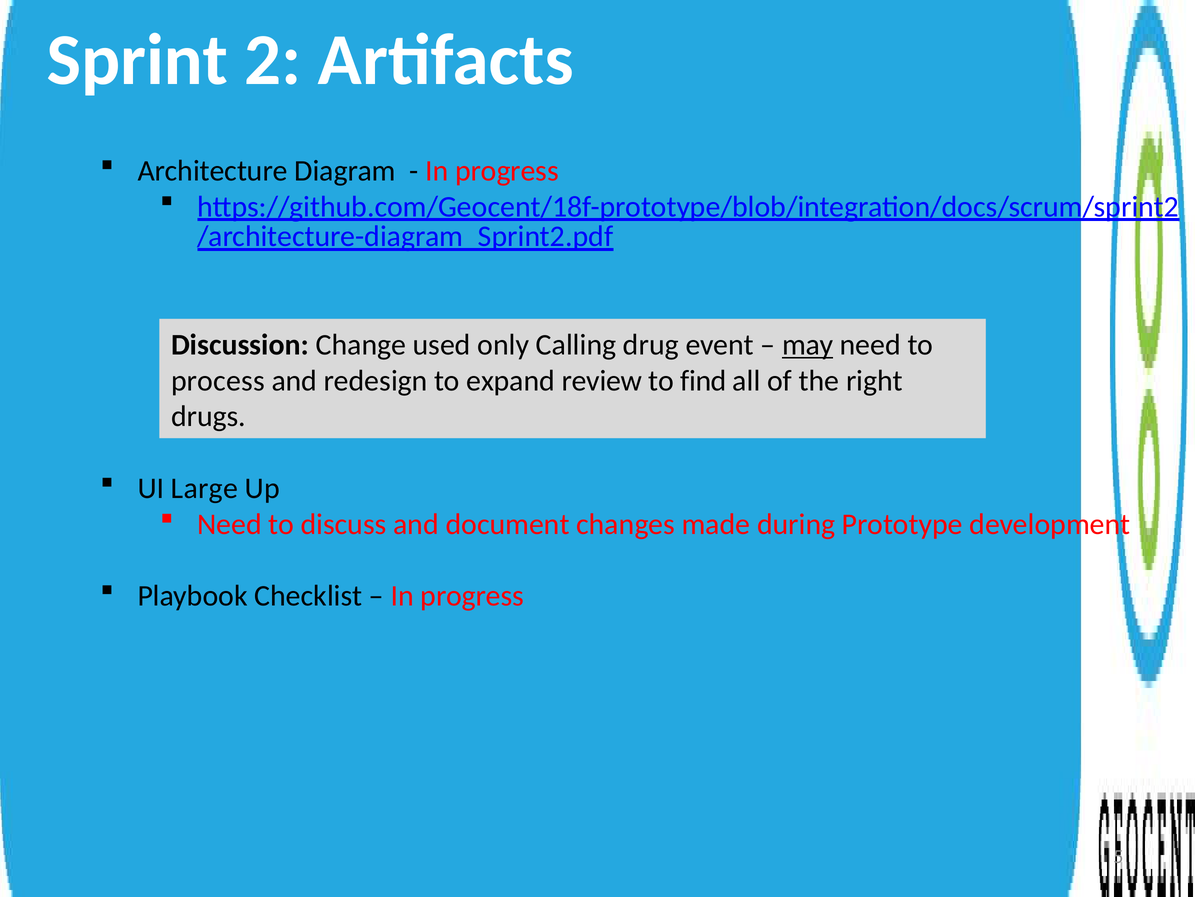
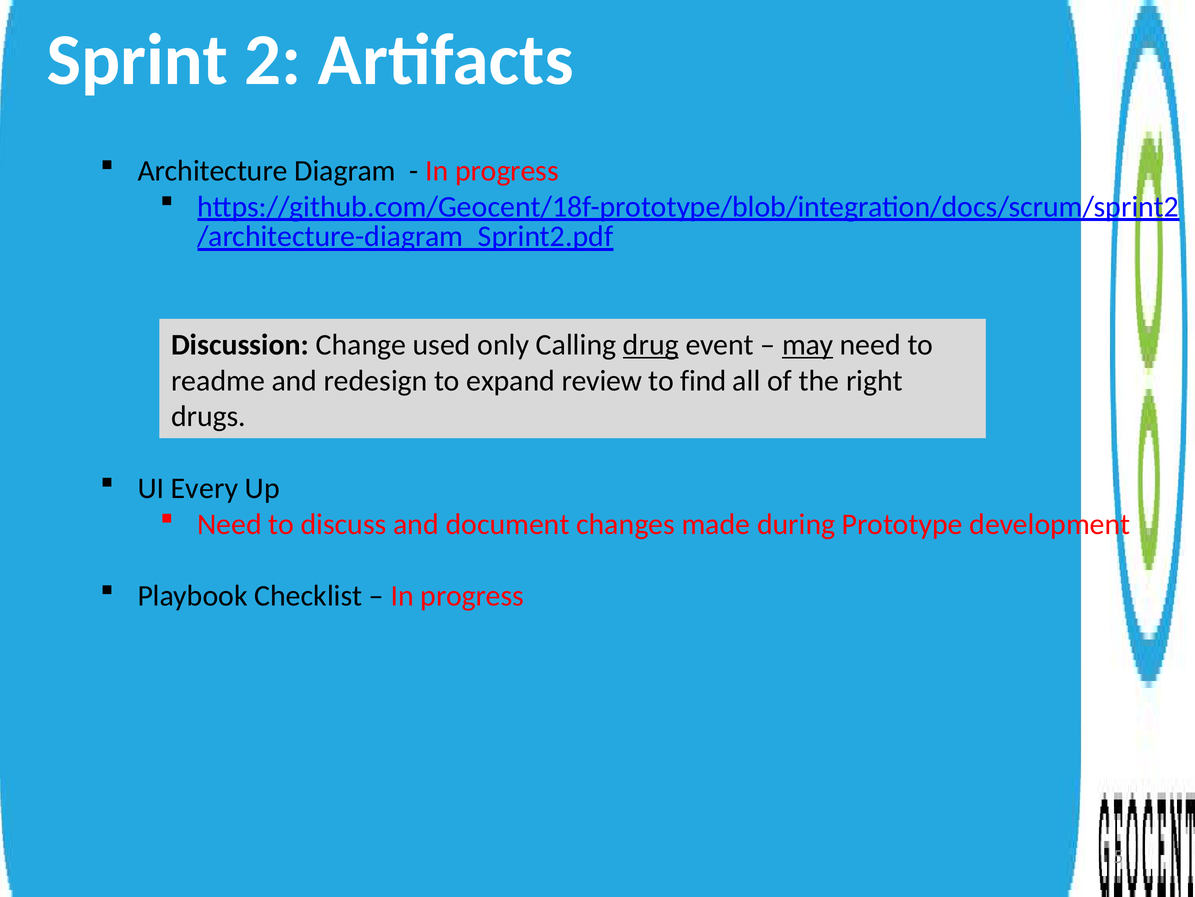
drug underline: none -> present (651, 345)
process: process -> readme (218, 380)
Large: Large -> Every (204, 488)
